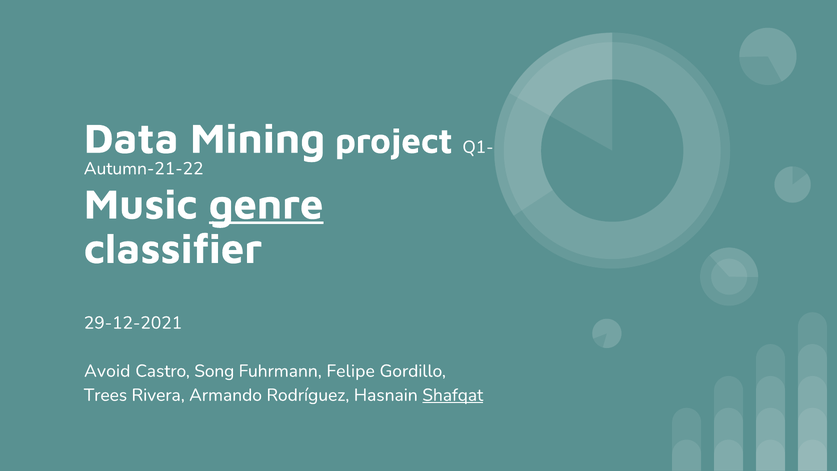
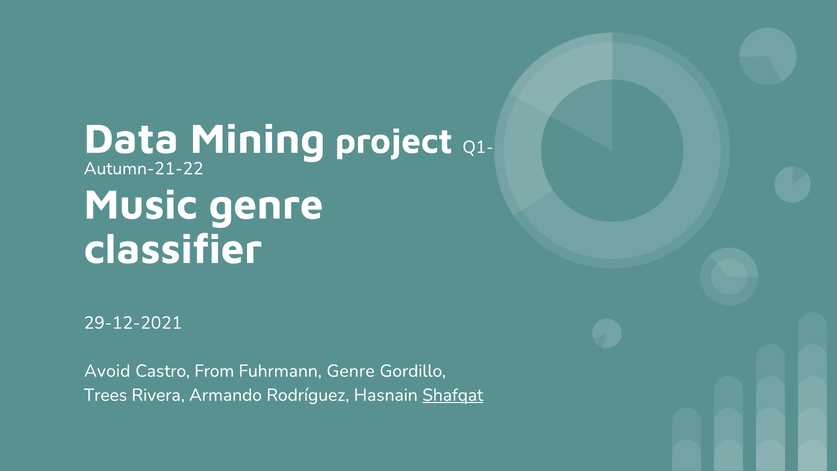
genre underline: present -> none (266, 205)
Song: Song -> From (214, 371)
Fuhrmann Felipe: Felipe -> Genre (351, 371)
